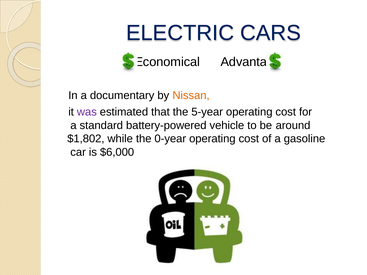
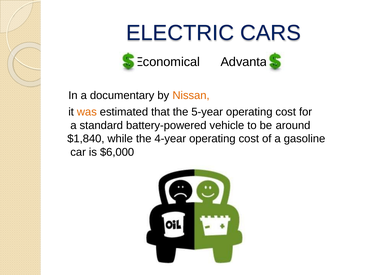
was colour: purple -> orange (87, 112)
$1,802: $1,802 -> $1,840 (86, 139)
0-year: 0-year -> 4-year (170, 139)
